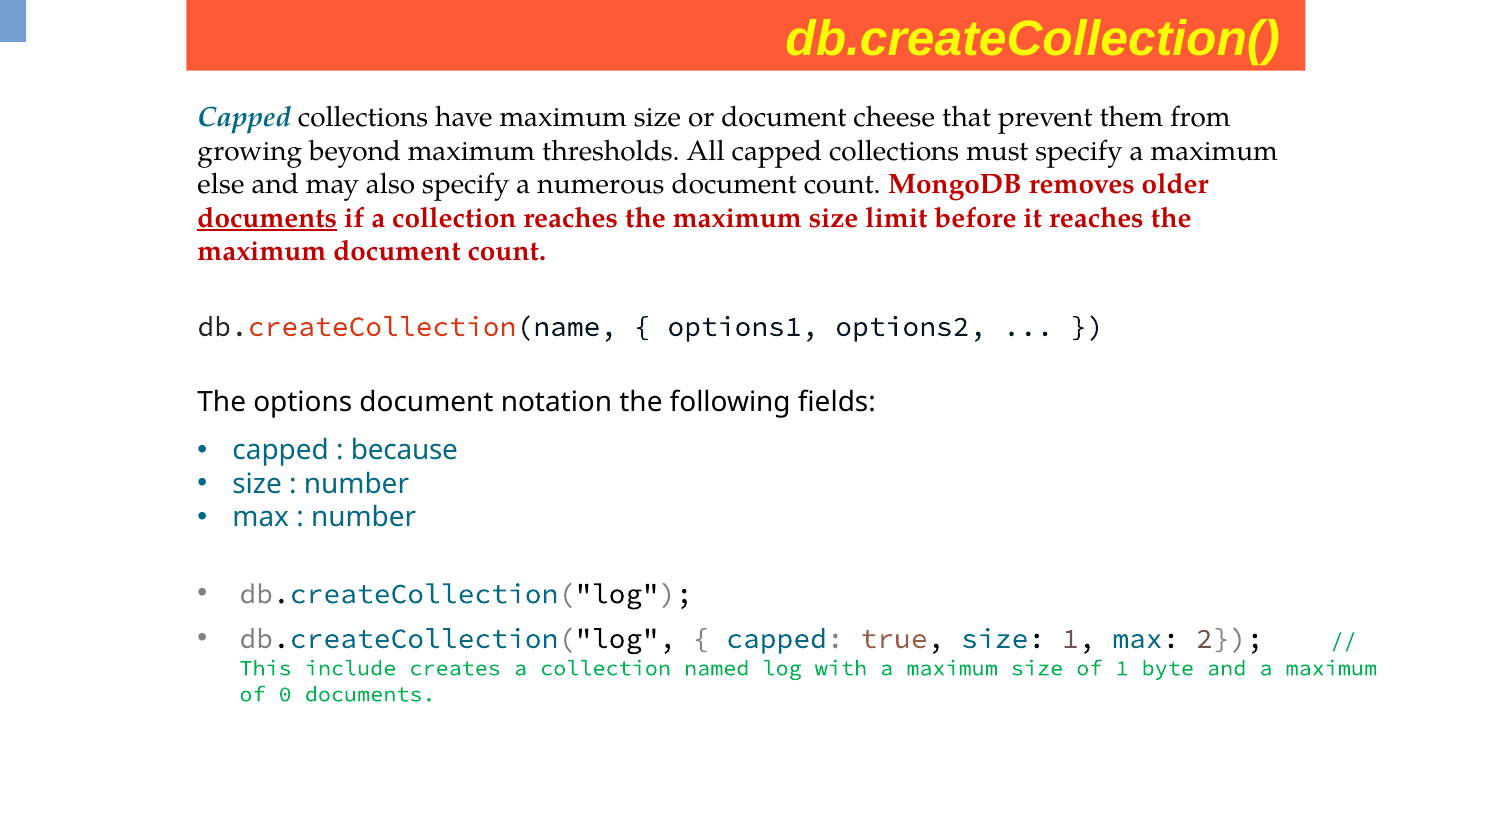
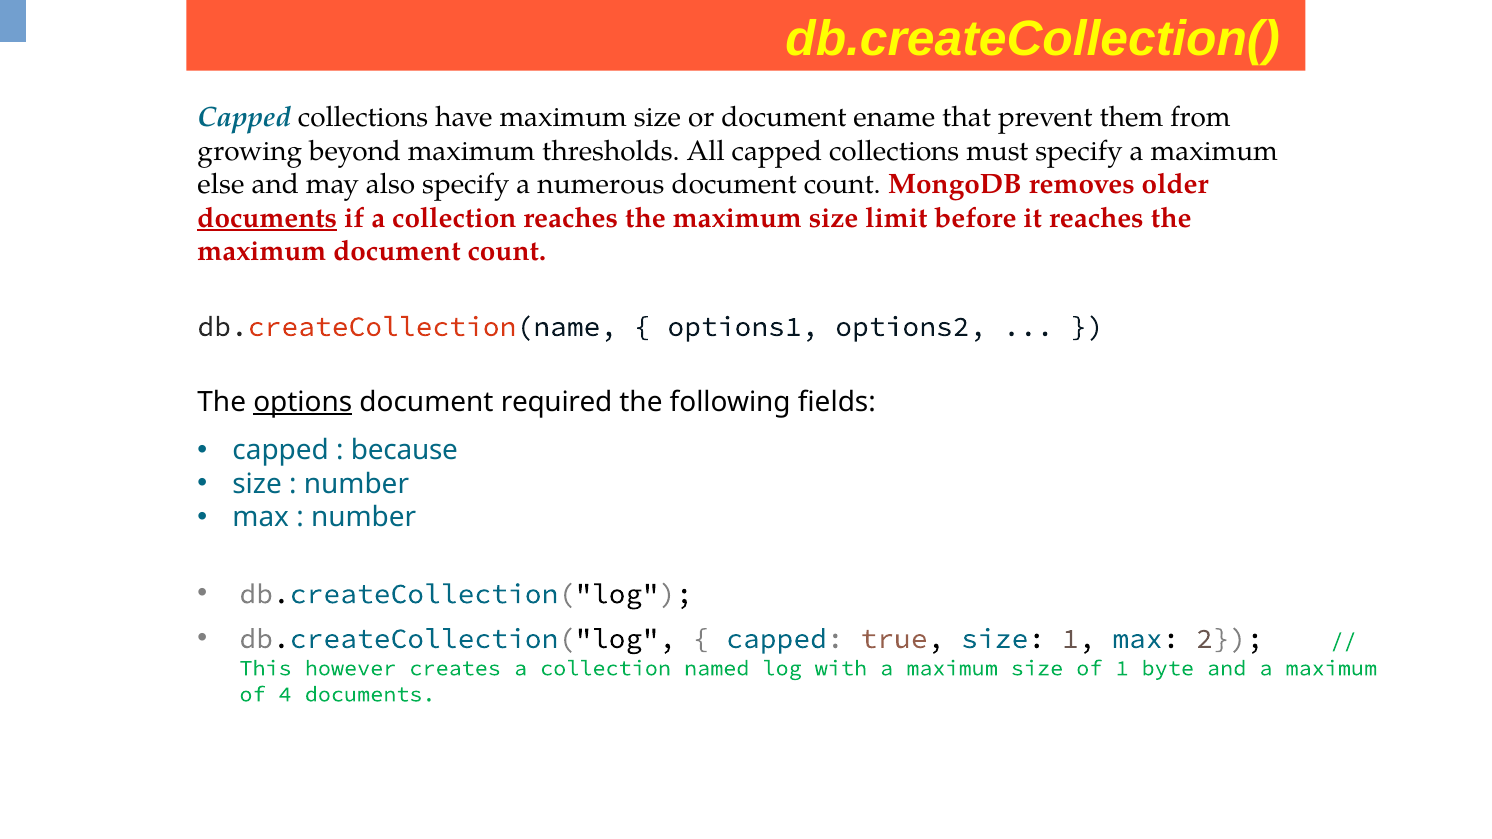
cheese: cheese -> ename (894, 117)
options underline: none -> present (303, 402)
notation: notation -> required (557, 402)
include: include -> however (351, 668)
0: 0 -> 4 (285, 694)
